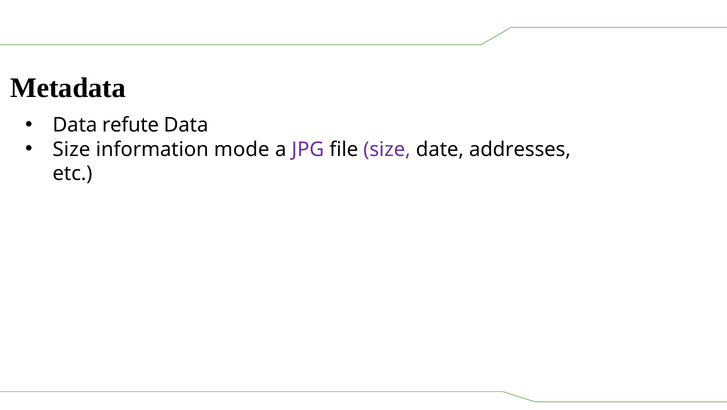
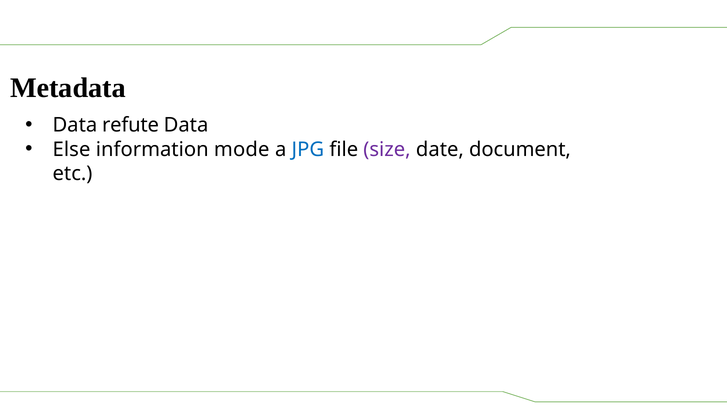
Size: Size -> Else (72, 149)
JPG colour: purple -> blue (308, 149)
addresses: addresses -> document (520, 149)
